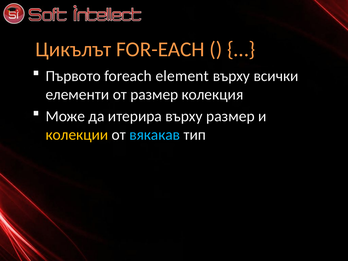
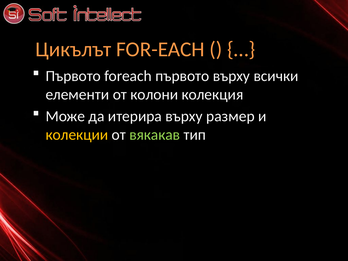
foreach element: element -> първото (182, 76)
от размер: размер -> колони (154, 95)
вякакав colour: light blue -> light green (155, 135)
